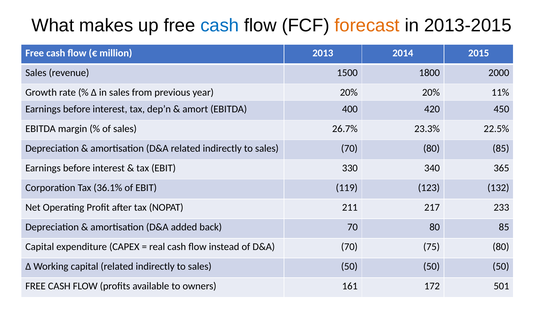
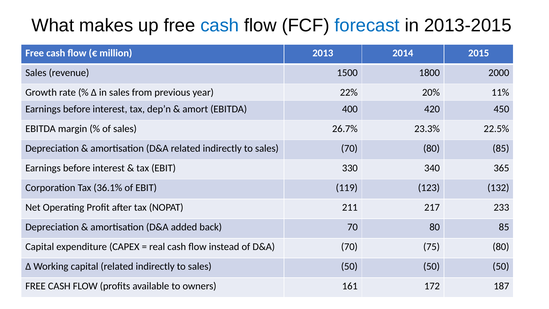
forecast colour: orange -> blue (367, 25)
year 20%: 20% -> 22% (349, 92)
501: 501 -> 187 (501, 286)
